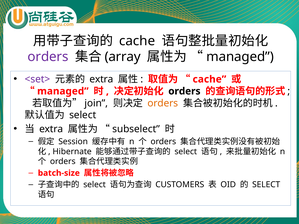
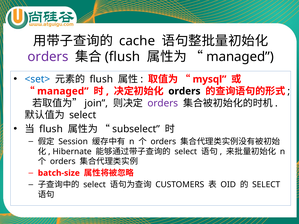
array: array -> flush (122, 57)
<set> colour: purple -> blue (37, 79)
extra: extra -> flush (101, 79)
cache: cache -> mysql (210, 79)
orders colour: orange -> purple (163, 103)
extra: extra -> flush (51, 129)
